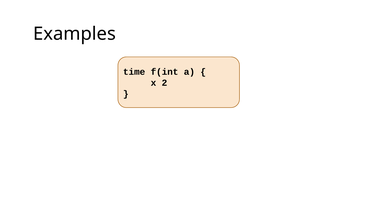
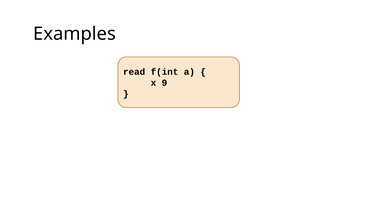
time: time -> read (134, 72)
2: 2 -> 9 (165, 83)
